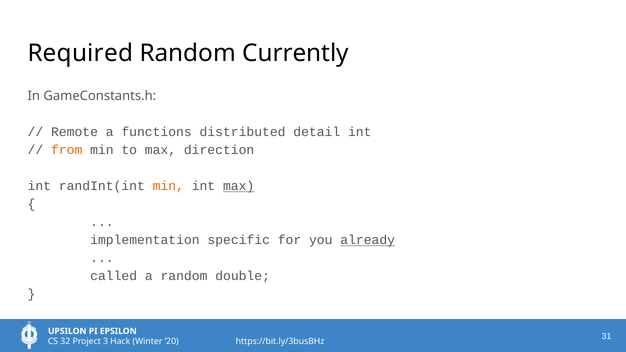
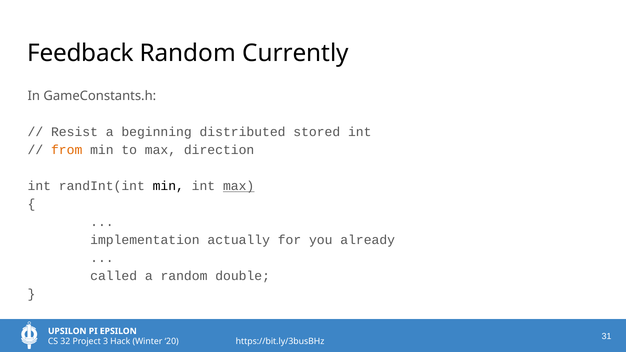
Required: Required -> Feedback (81, 53)
Remote: Remote -> Resist (75, 132)
functions: functions -> beginning (157, 132)
detail: detail -> stored (317, 132)
min colour: orange -> black (168, 186)
specific: specific -> actually (239, 240)
already underline: present -> none (368, 240)
